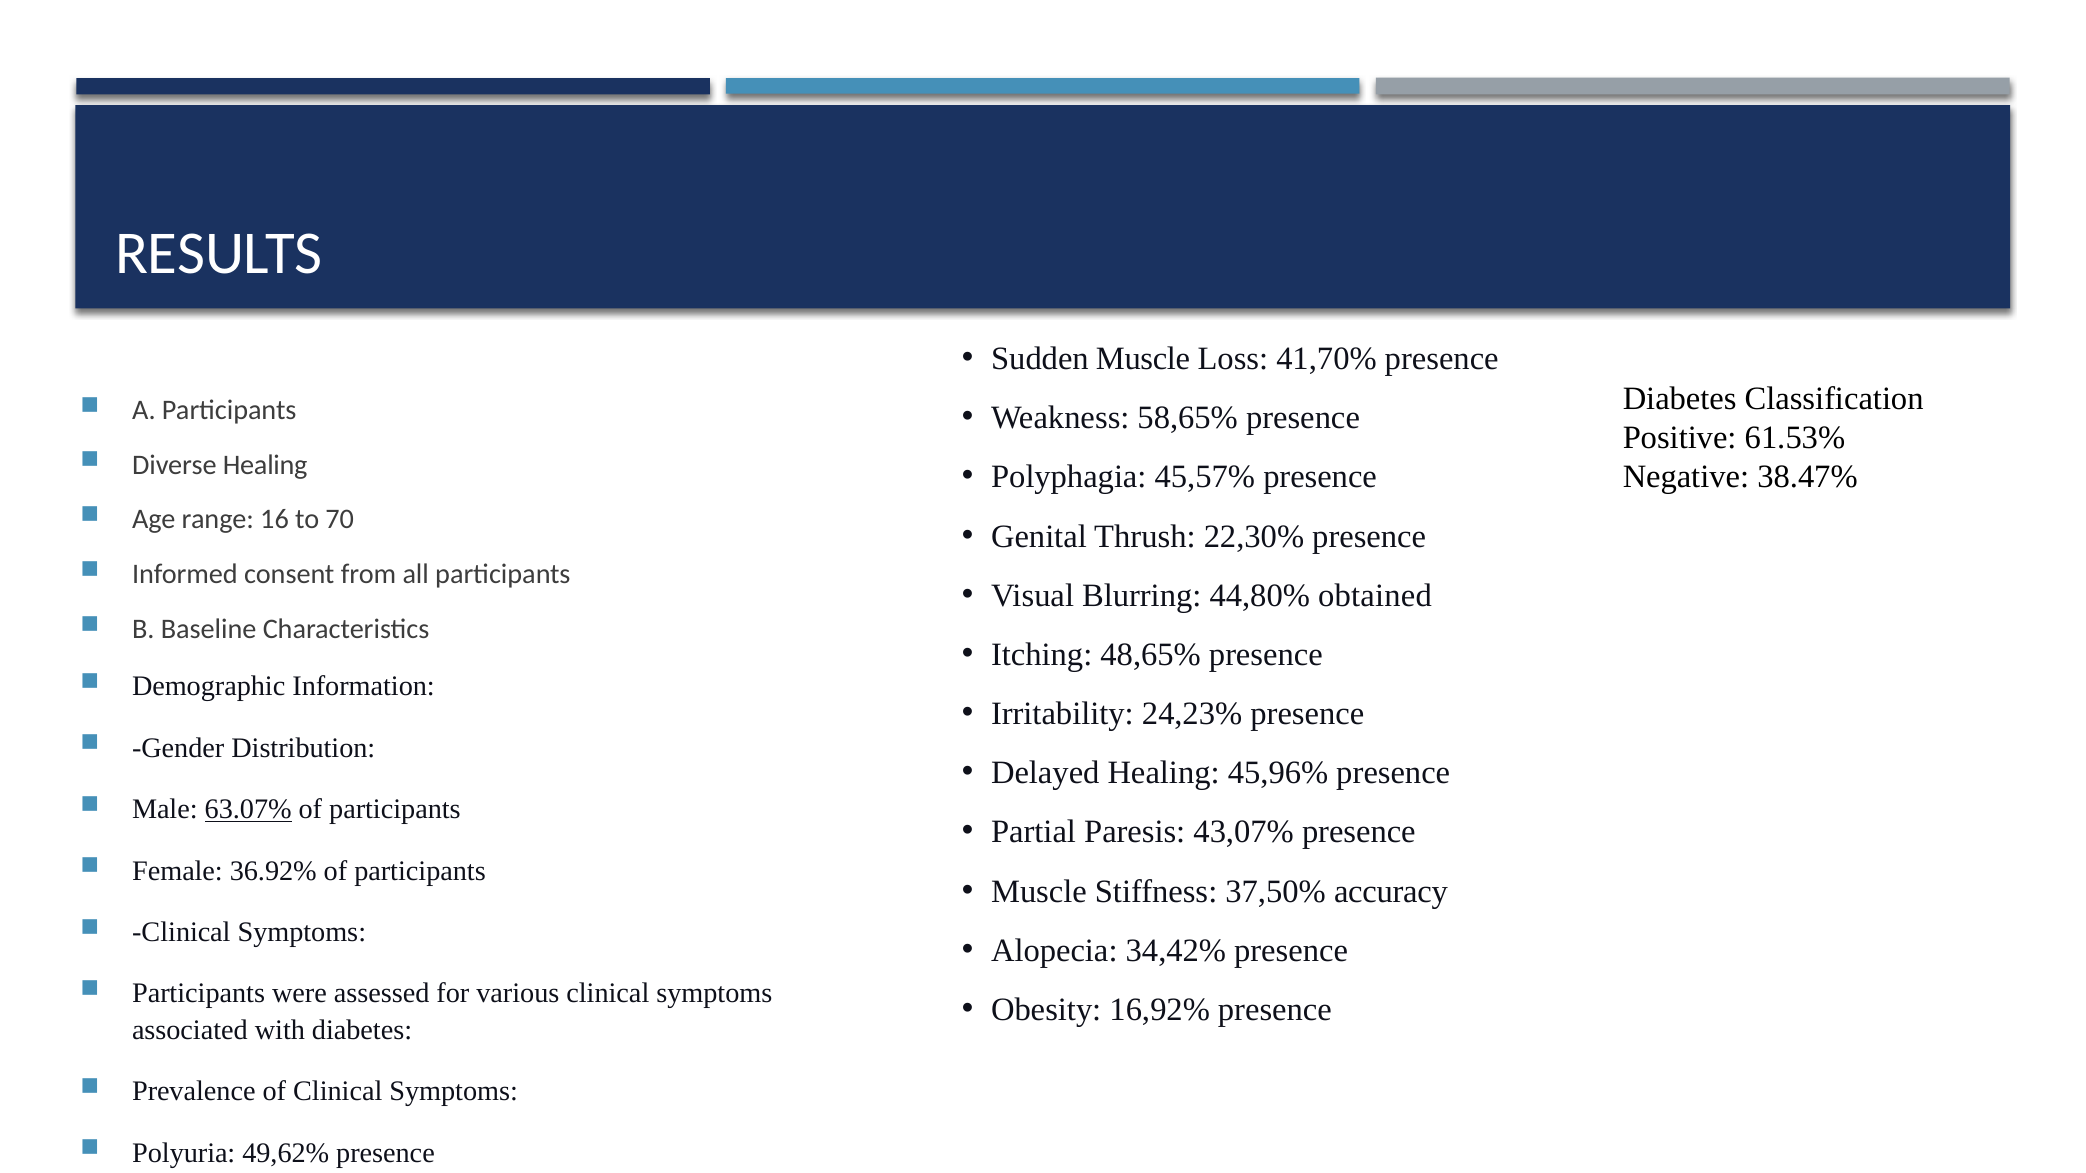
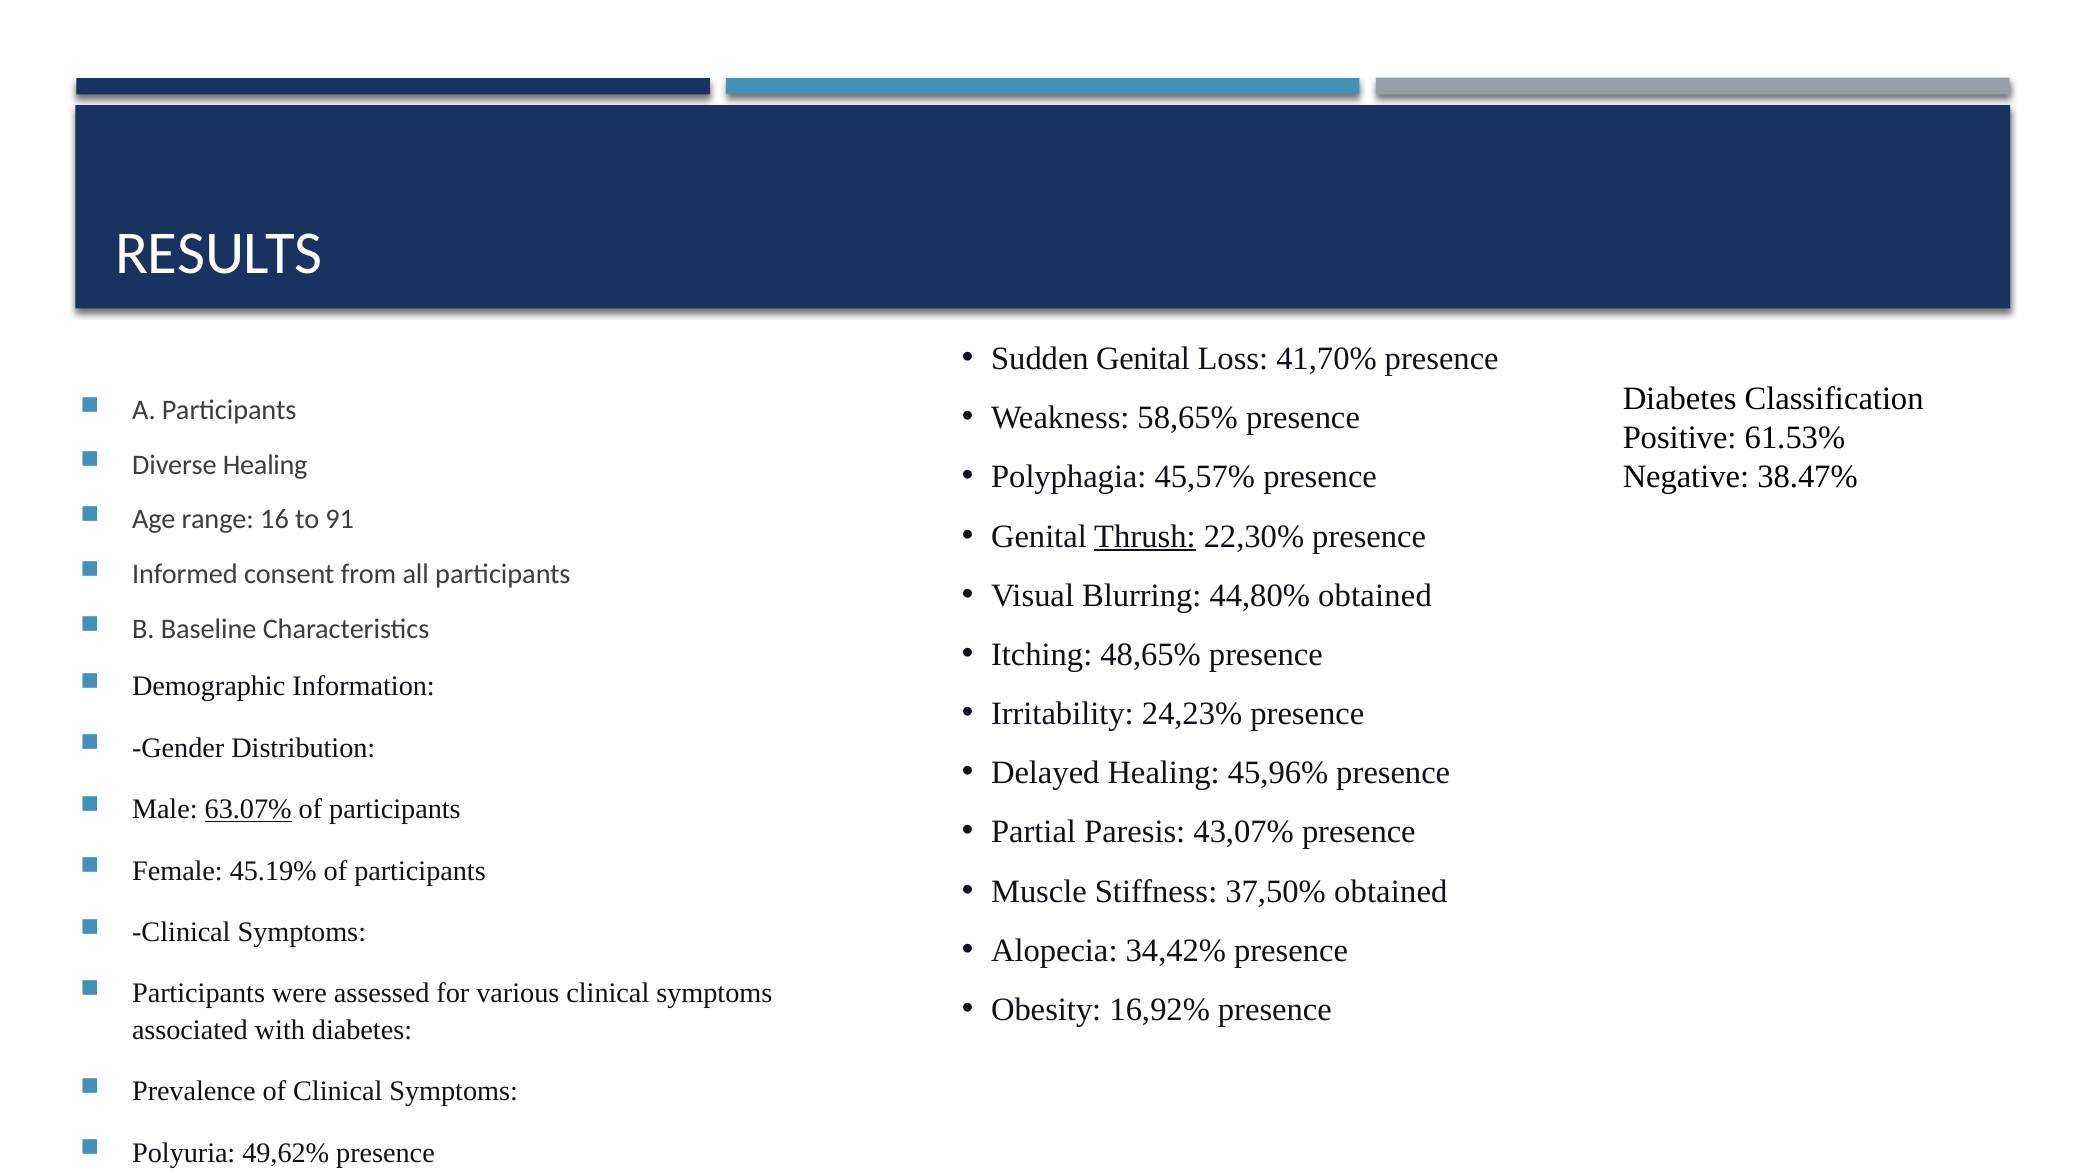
Sudden Muscle: Muscle -> Genital (1143, 359)
70: 70 -> 91 (340, 520)
Thrush underline: none -> present (1145, 536)
36.92%: 36.92% -> 45.19% (273, 871)
37,50% accuracy: accuracy -> obtained (1391, 892)
